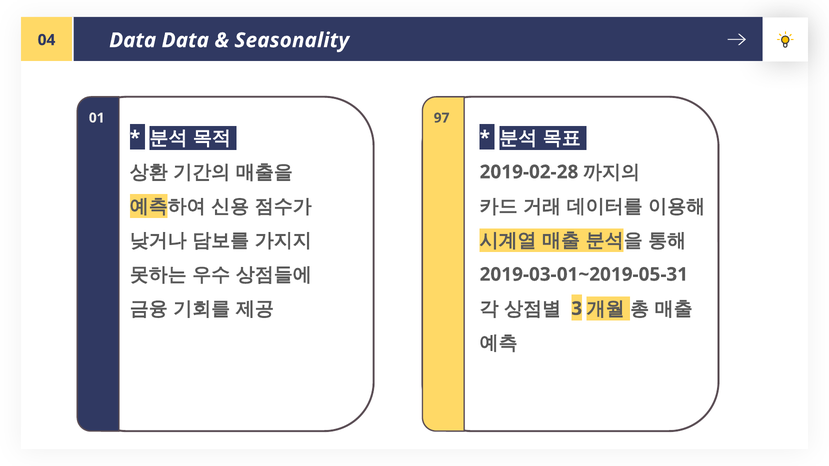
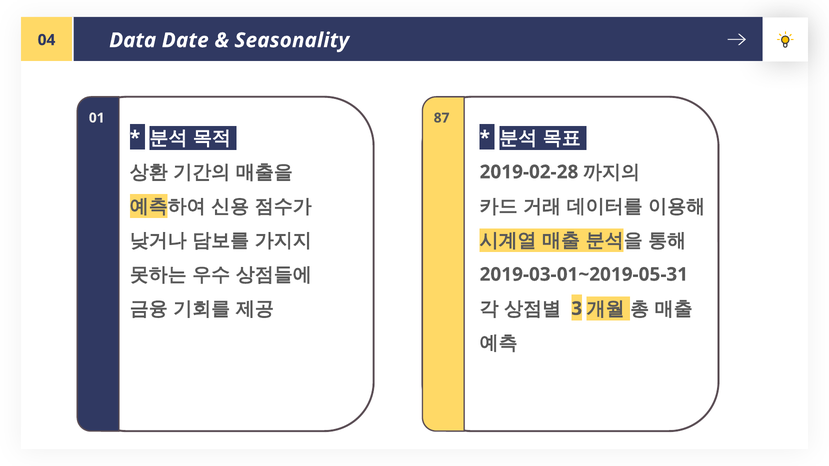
Data Data: Data -> Date (185, 40)
97: 97 -> 87 (442, 118)
